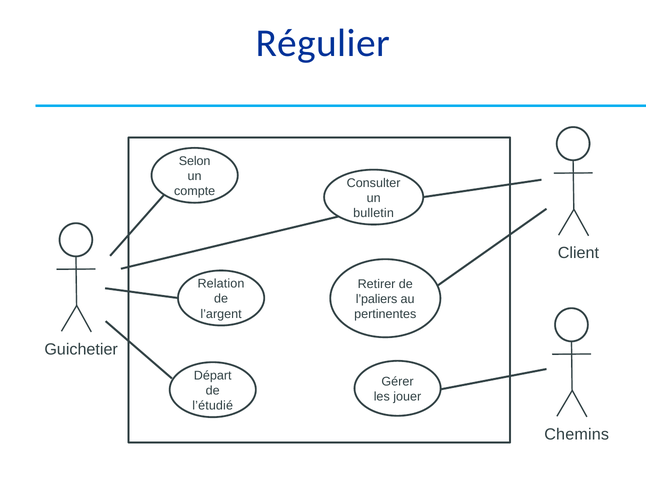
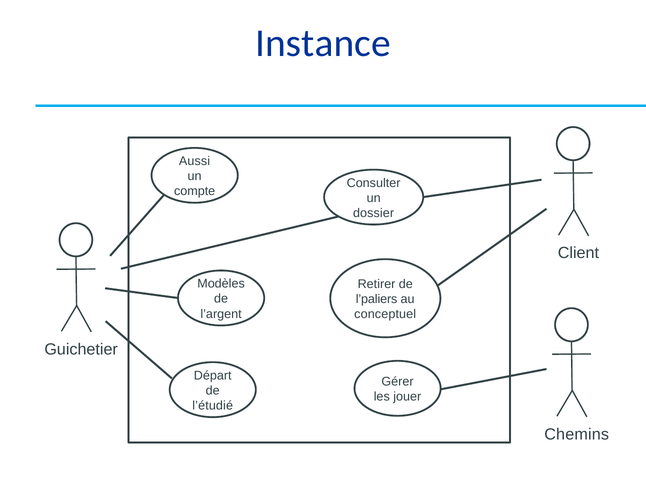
Régulier: Régulier -> Instance (323, 43)
Selon: Selon -> Aussi (195, 161)
bulletin: bulletin -> dossier (374, 213)
Relation: Relation -> Modèles (221, 284)
pertinentes: pertinentes -> conceptuel (385, 314)
